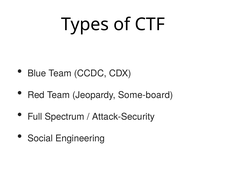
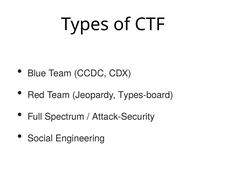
Some-board: Some-board -> Types-board (146, 95)
